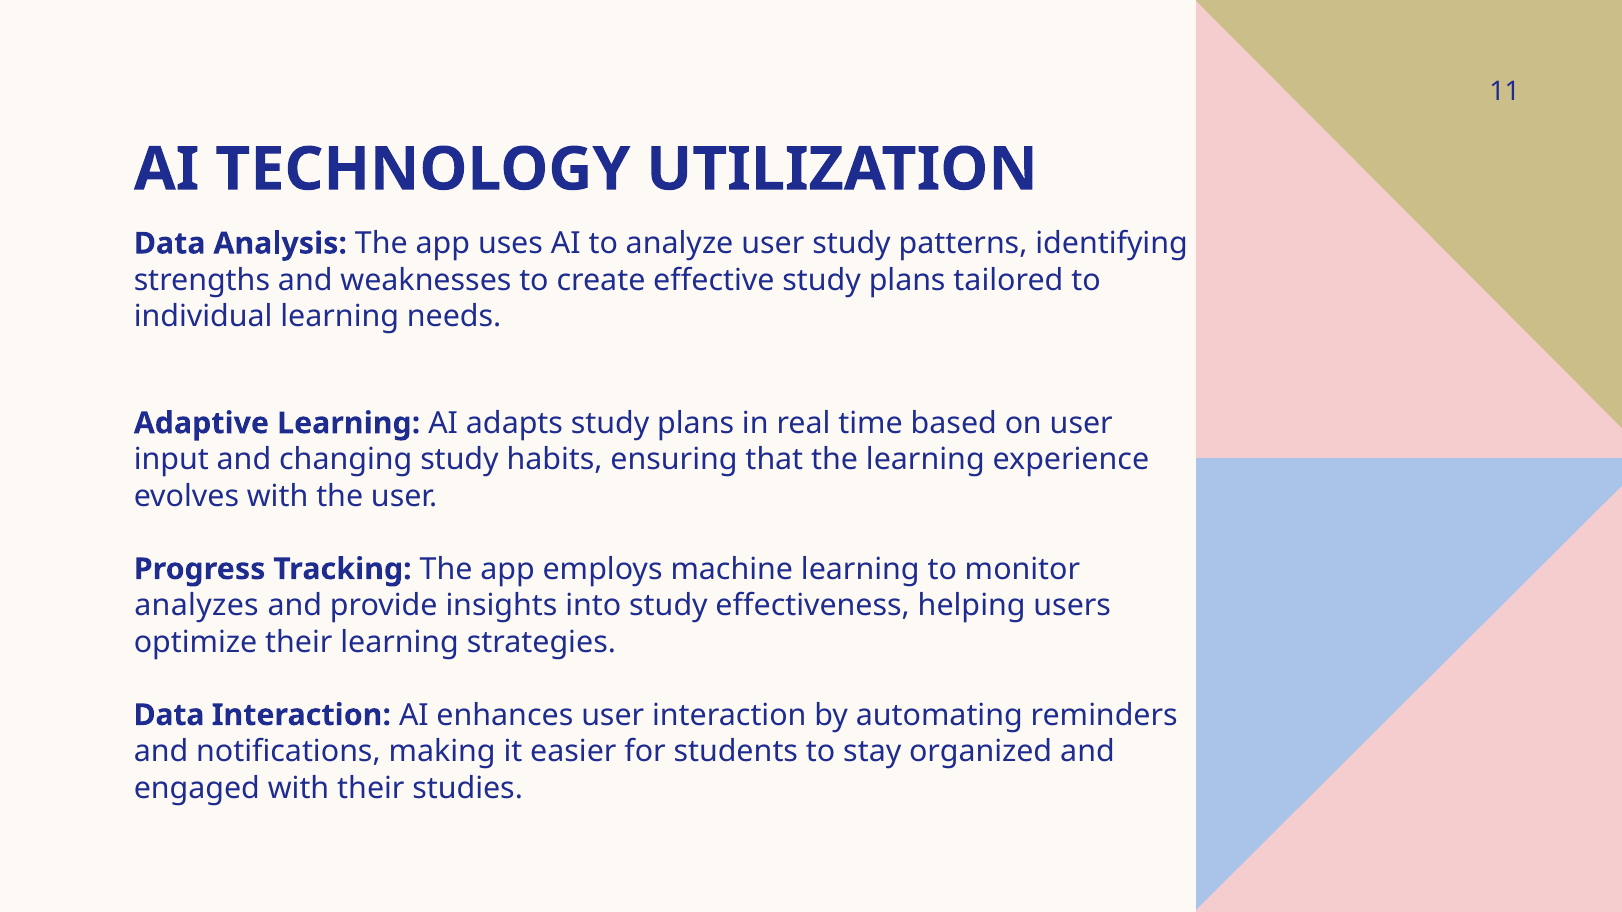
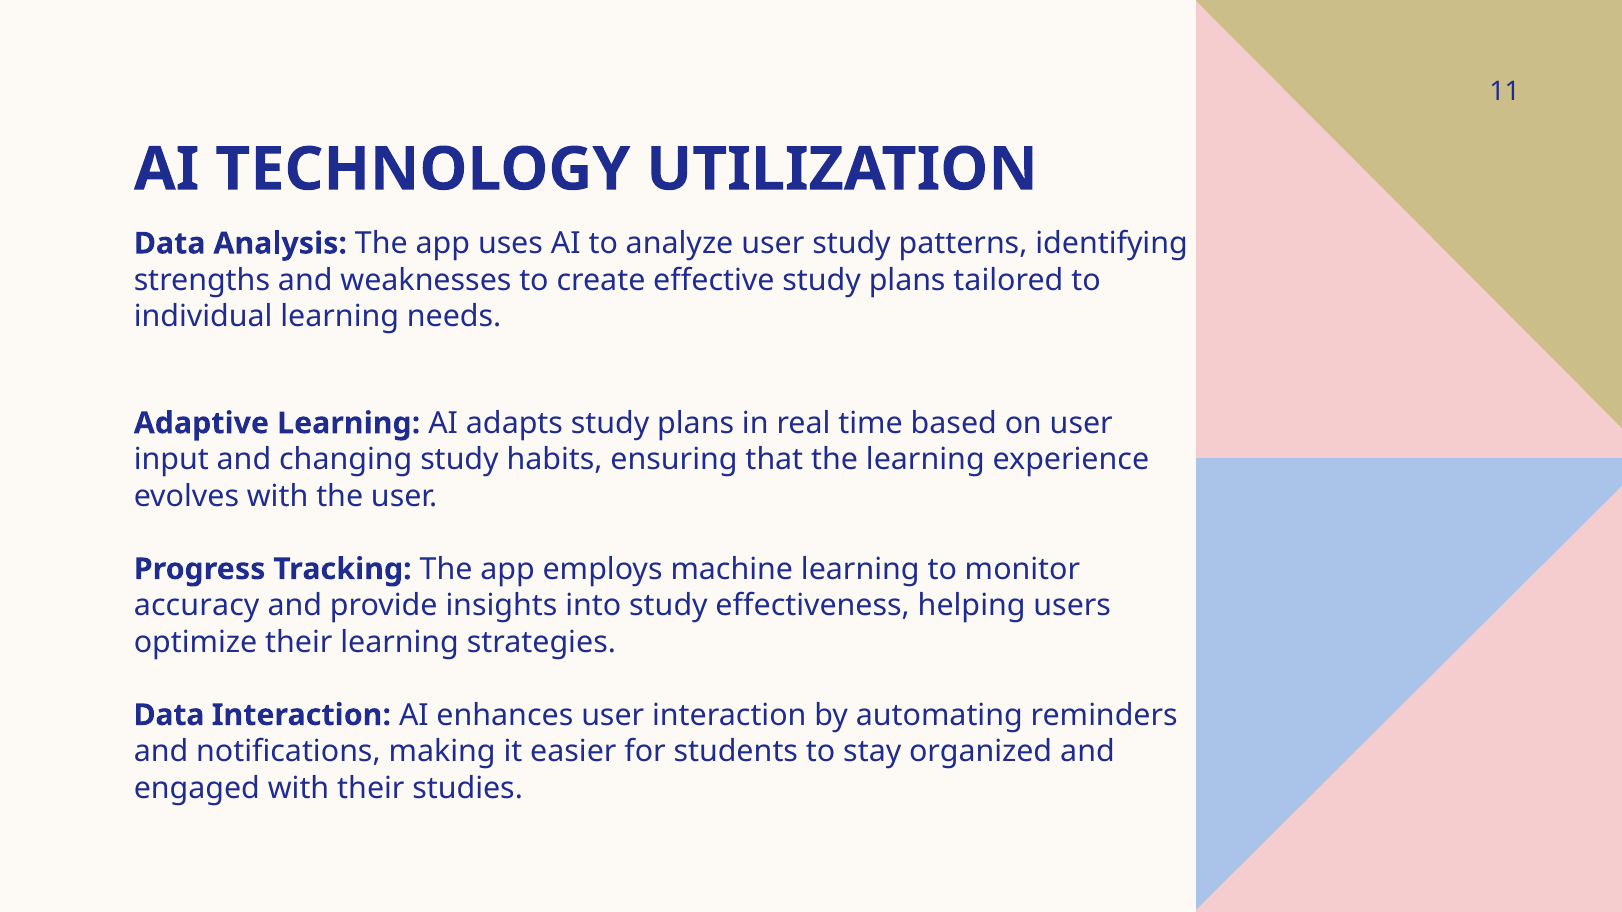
analyzes: analyzes -> accuracy (197, 606)
